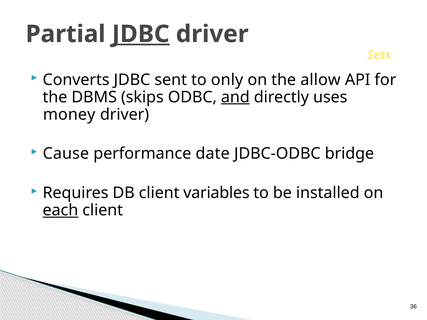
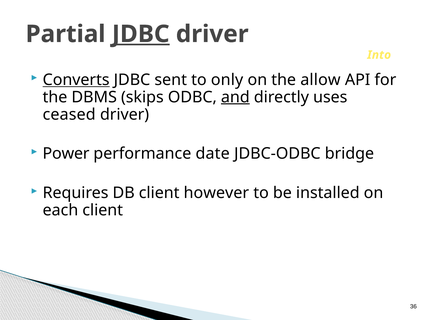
Sets: Sets -> Into (379, 55)
Converts underline: none -> present (76, 80)
money: money -> ceased (69, 114)
Cause: Cause -> Power (66, 154)
variables: variables -> however (216, 193)
each underline: present -> none (60, 210)
